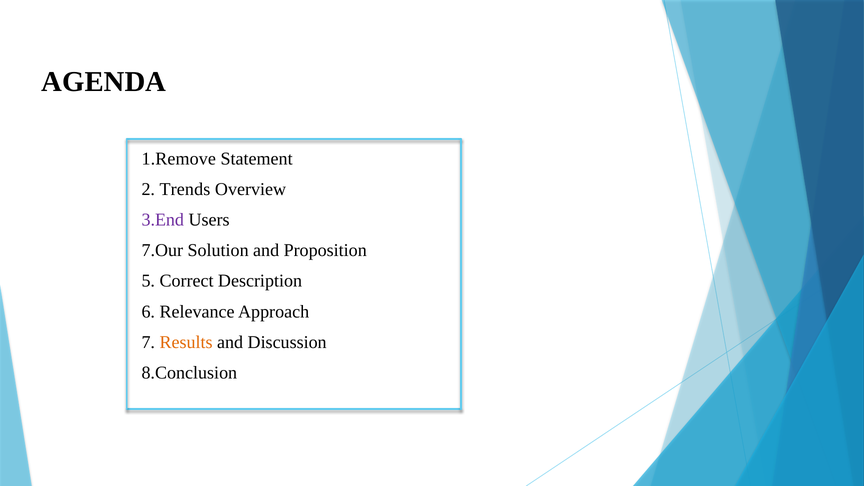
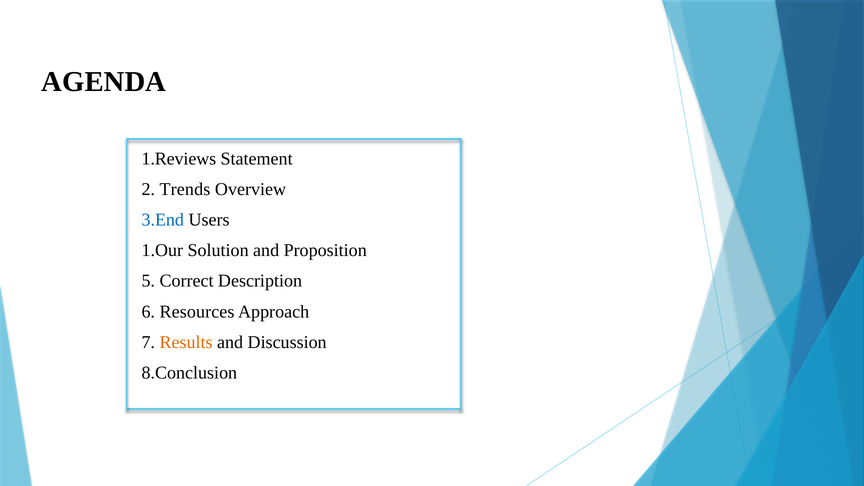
1.Remove: 1.Remove -> 1.Reviews (179, 159)
3.End colour: purple -> blue (163, 220)
7.Our: 7.Our -> 1.Our (162, 250)
Relevance: Relevance -> Resources (197, 312)
